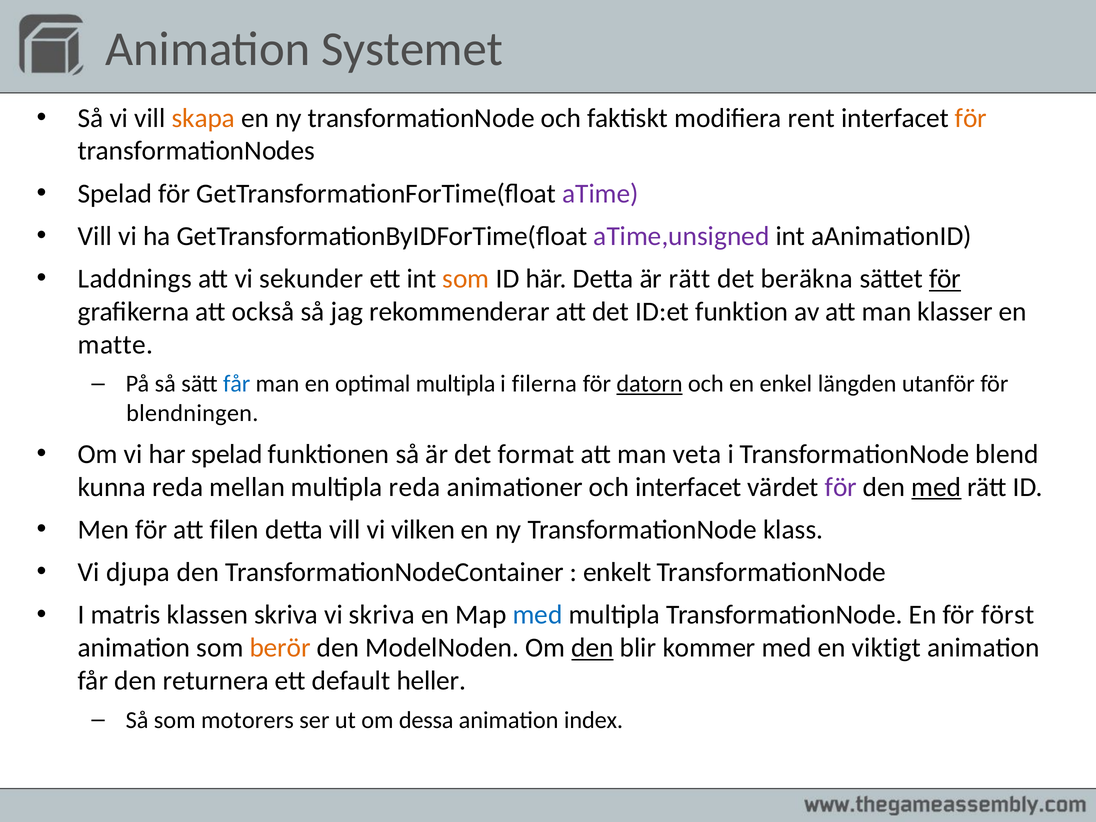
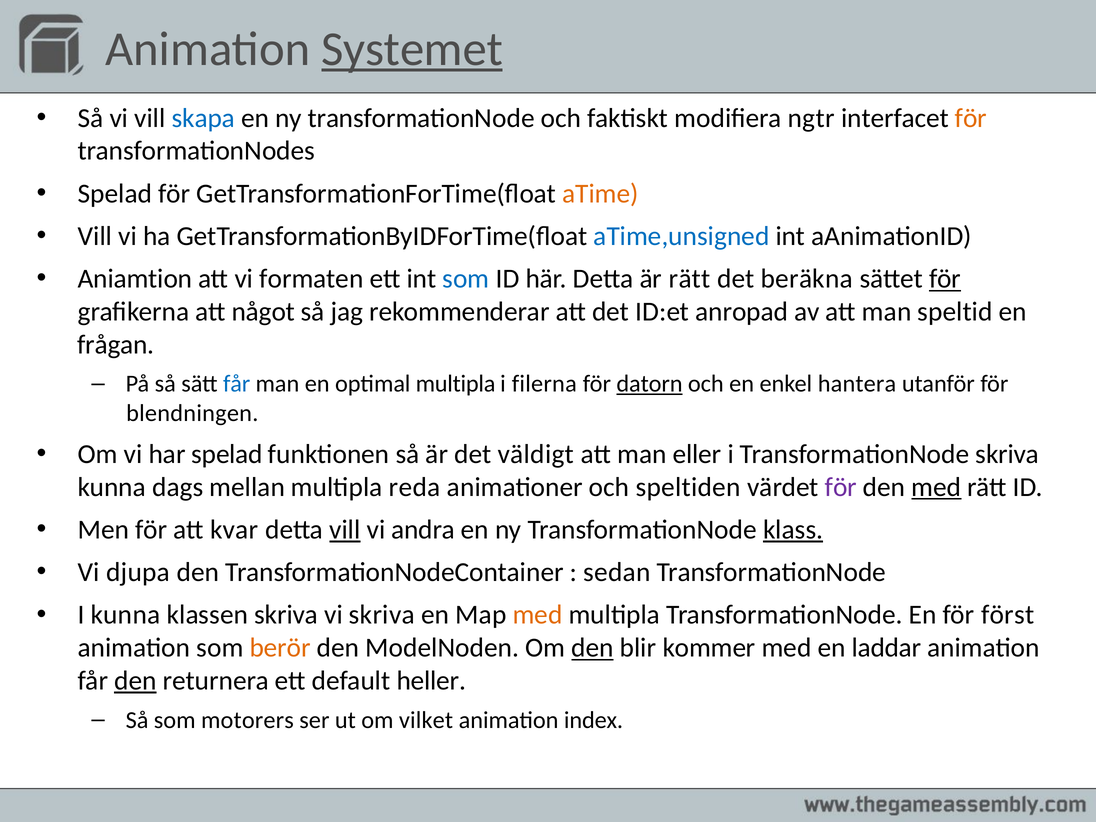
Systemet underline: none -> present (412, 49)
skapa colour: orange -> blue (203, 118)
rent: rent -> ngtr (811, 118)
aTime colour: purple -> orange (600, 194)
aTime,unsigned colour: purple -> blue (681, 236)
Laddnings: Laddnings -> Aniamtion (135, 279)
sekunder: sekunder -> formaten (311, 279)
som colour: orange -> blue (466, 279)
också: också -> något (263, 312)
funktion: funktion -> anropad (742, 312)
klasser: klasser -> speltid (955, 312)
matte: matte -> frågan (116, 345)
längden: längden -> hantera (857, 384)
format: format -> väldigt (536, 454)
veta: veta -> eller (697, 454)
TransformationNode blend: blend -> skriva (1007, 454)
kunna reda: reda -> dags (178, 487)
och interfacet: interfacet -> speltiden (688, 487)
filen: filen -> kvar (234, 530)
vill underline: none -> present (345, 530)
vilken: vilken -> andra (423, 530)
klass underline: none -> present (793, 530)
enkelt: enkelt -> sedan (617, 572)
I matris: matris -> kunna (126, 615)
med colour: blue -> orange (538, 615)
viktigt: viktigt -> laddar (887, 648)
den underline: none -> present (135, 681)
dessa: dessa -> vilket (426, 720)
